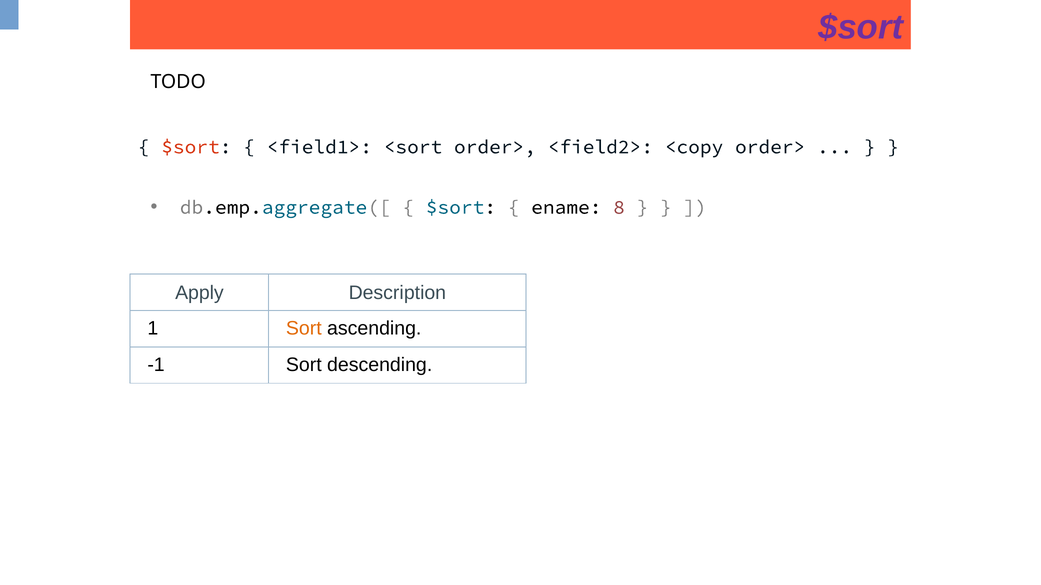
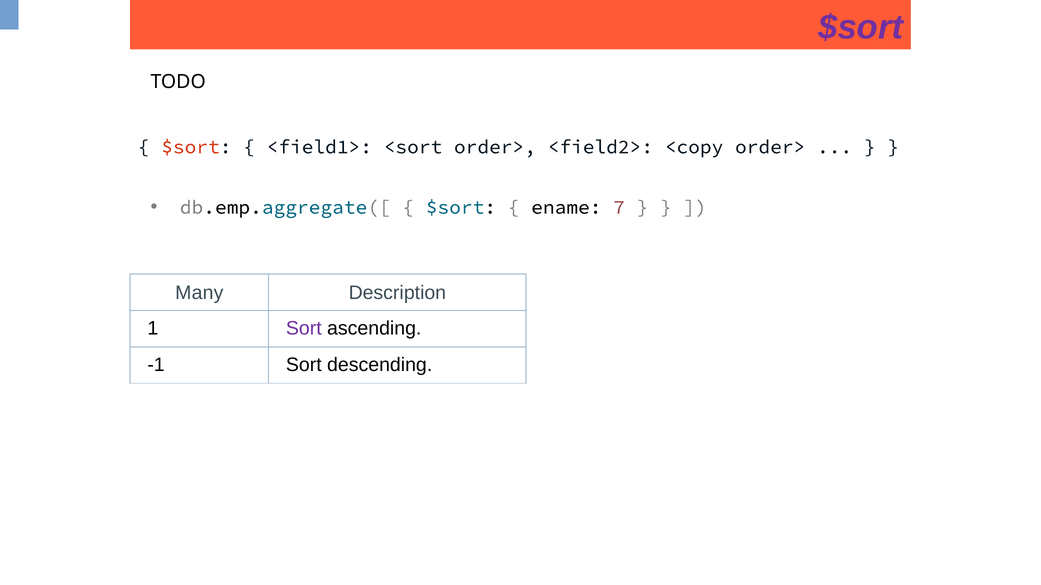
8: 8 -> 7 (619, 207)
Apply: Apply -> Many (199, 293)
Sort colour: orange -> purple (304, 329)
